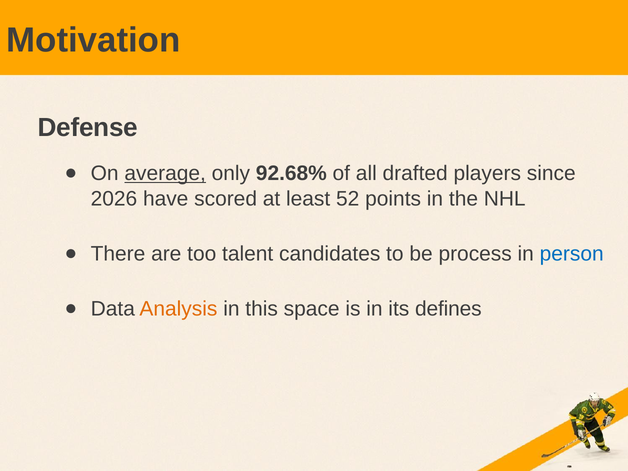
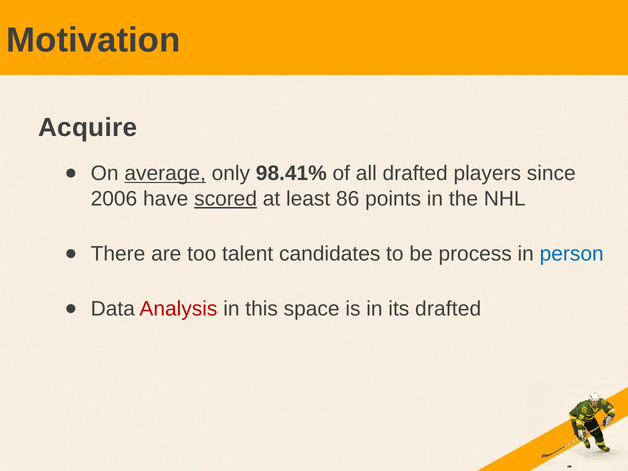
Defense: Defense -> Acquire (88, 128)
92.68%: 92.68% -> 98.41% (291, 174)
2026: 2026 -> 2006 (114, 199)
scored underline: none -> present (226, 199)
52: 52 -> 86 (348, 199)
Analysis colour: orange -> red (178, 309)
its defines: defines -> drafted (448, 309)
